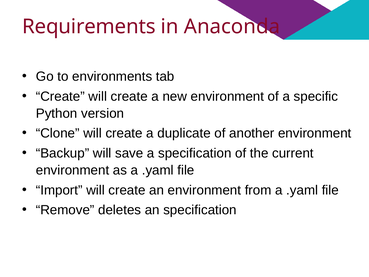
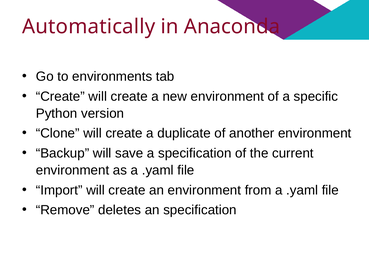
Requirements: Requirements -> Automatically (89, 27)
